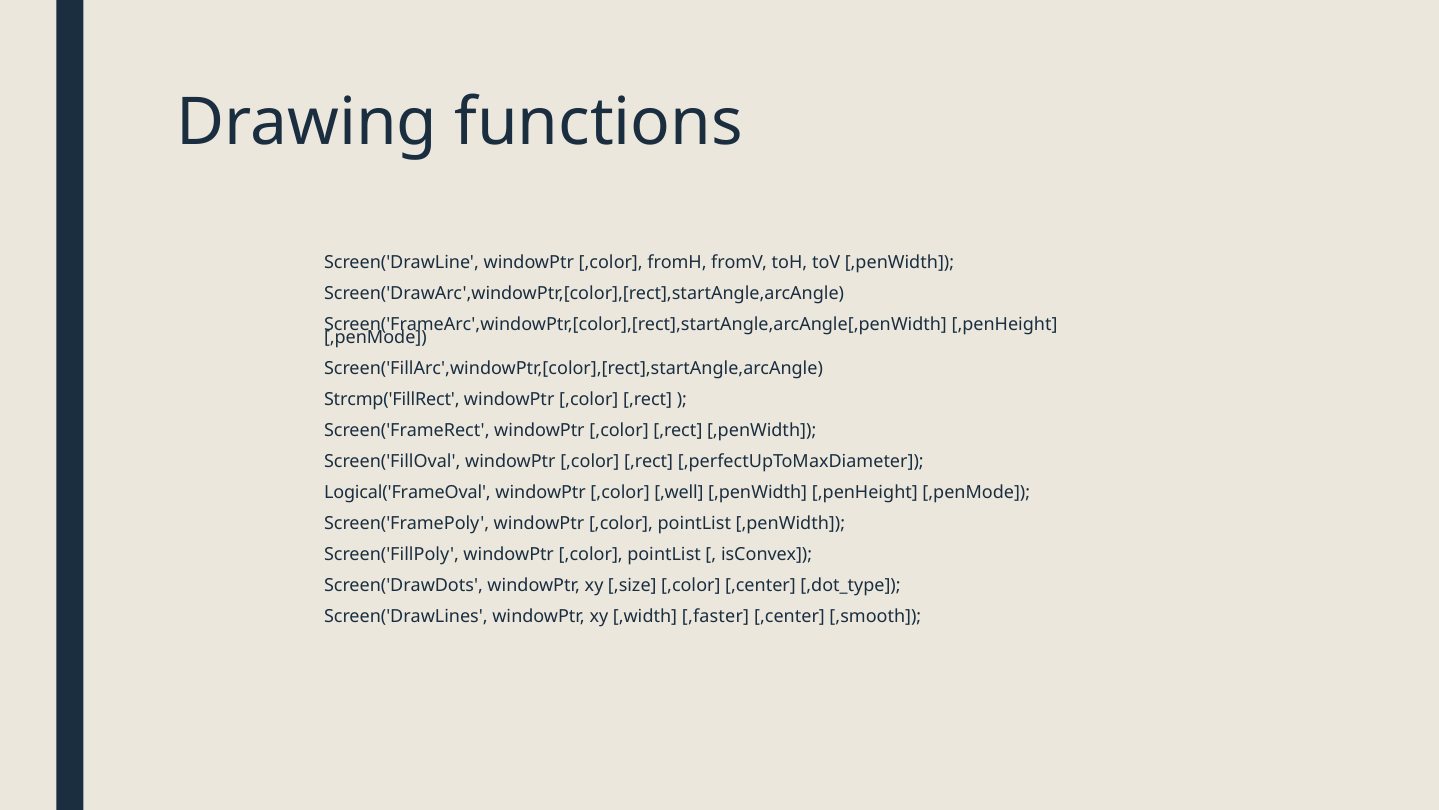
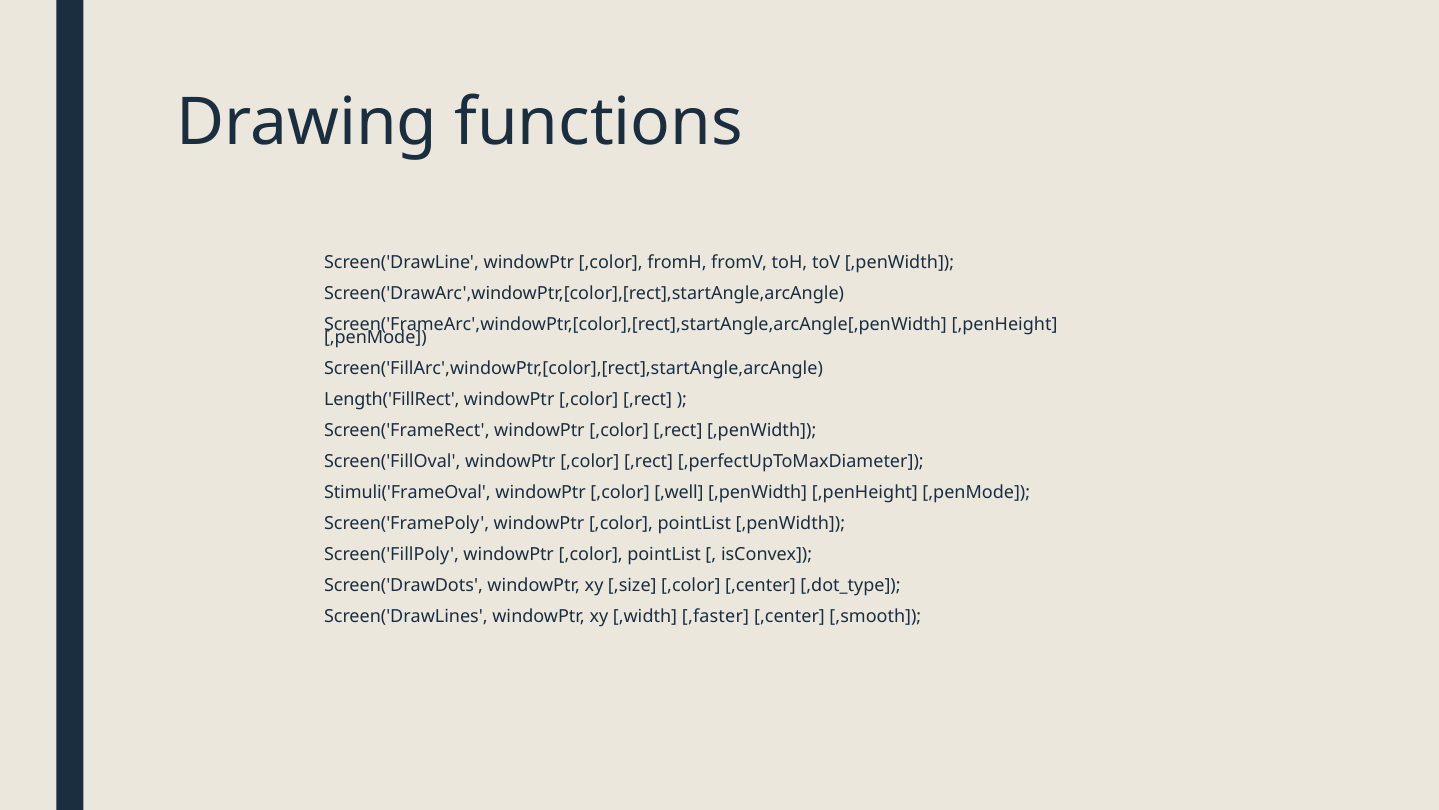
Strcmp('FillRect: Strcmp('FillRect -> Length('FillRect (392, 399)
Logical('FrameOval: Logical('FrameOval -> Stimuli('FrameOval (407, 492)
